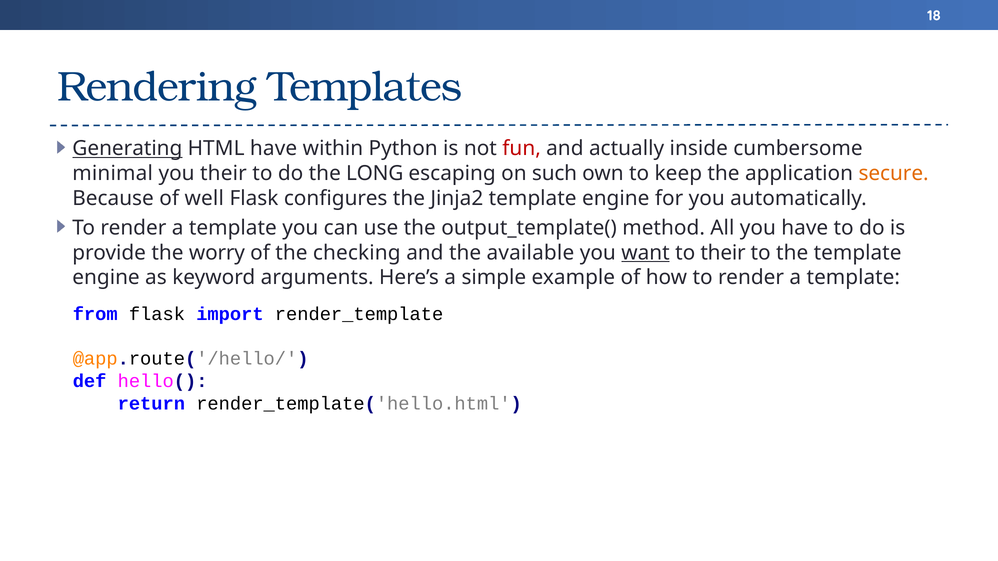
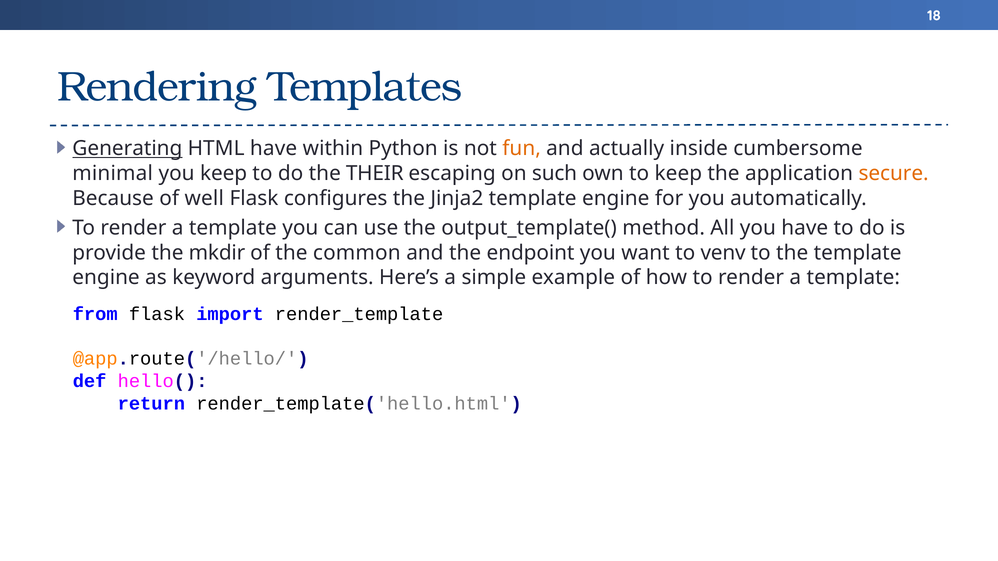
fun colour: red -> orange (522, 149)
you their: their -> keep (224, 174)
LONG: LONG -> THEIR (375, 174)
worry: worry -> mkdir (217, 253)
checking: checking -> common (357, 253)
available: available -> endpoint (531, 253)
want underline: present -> none (646, 253)
to their: their -> venv (723, 253)
